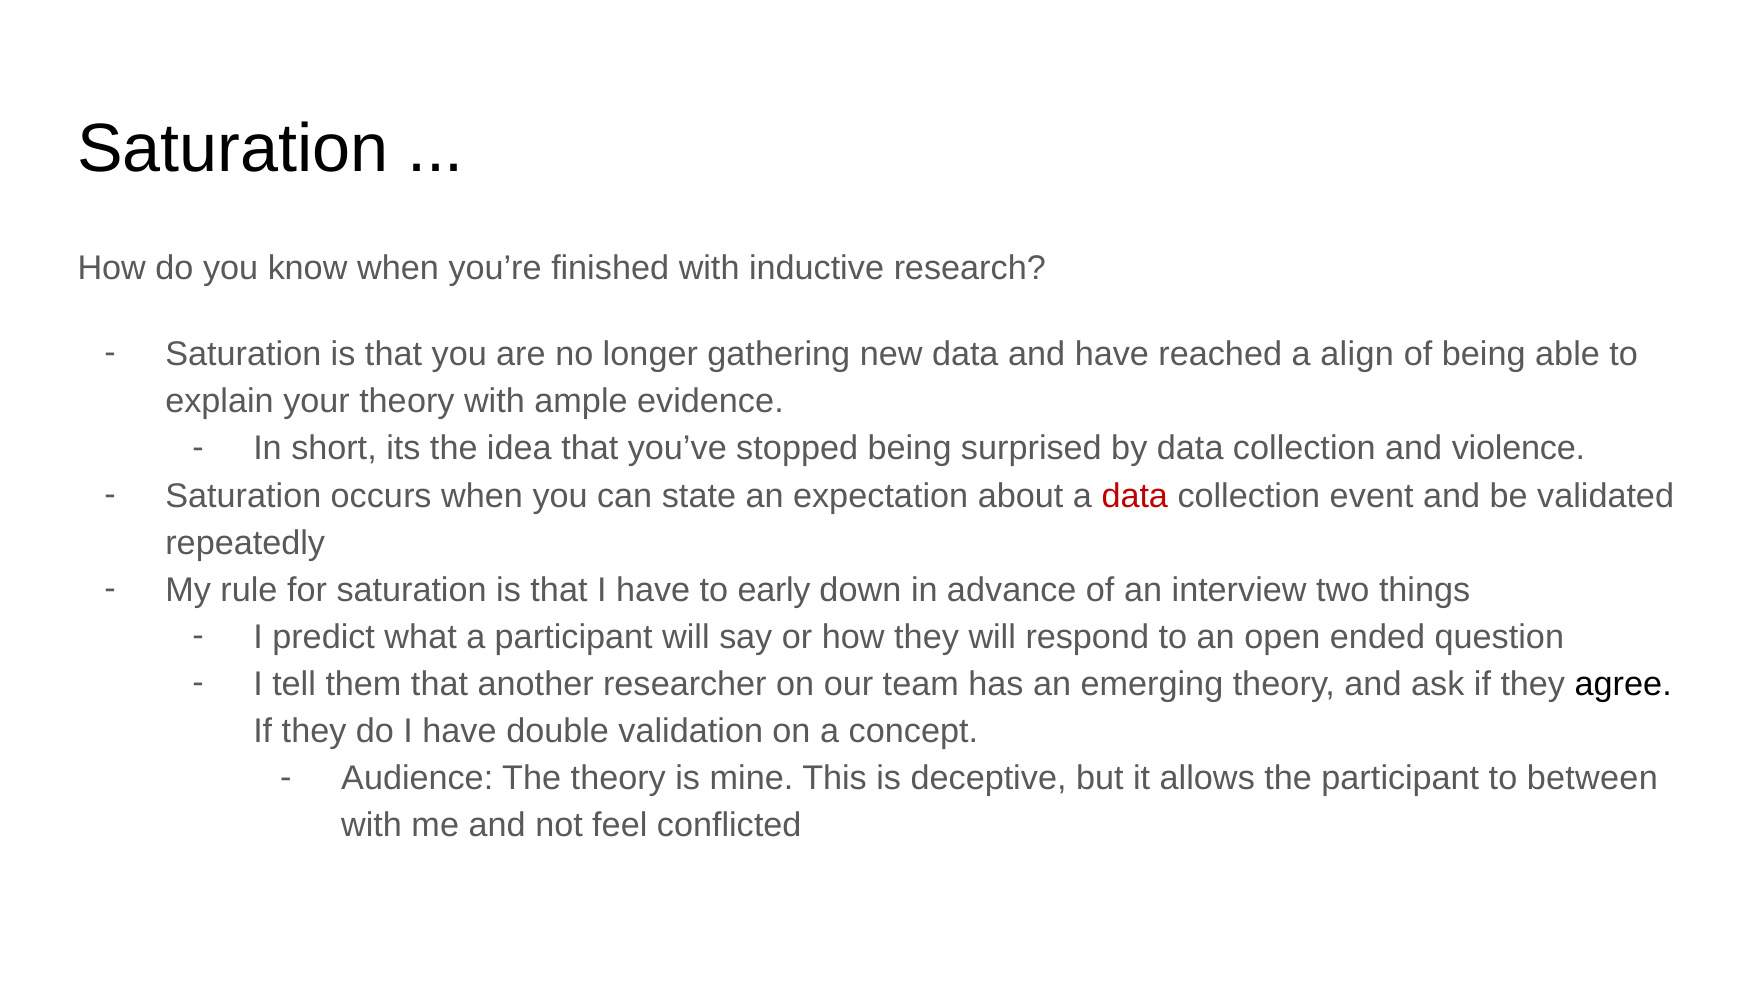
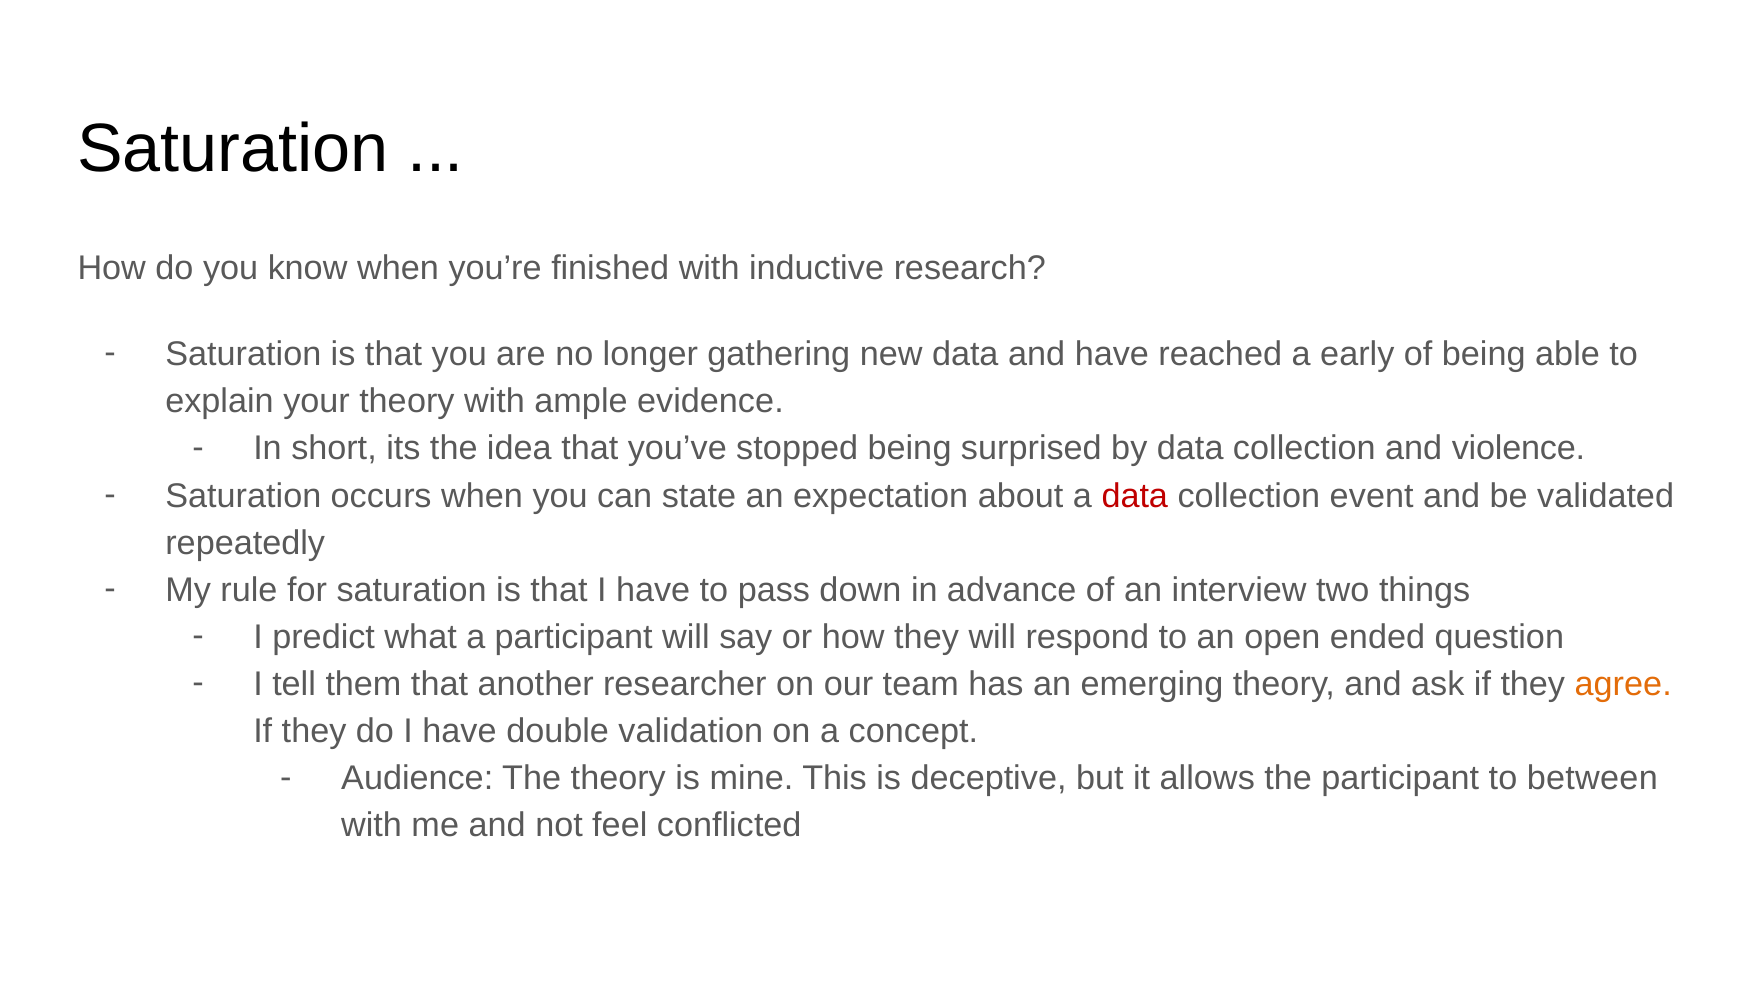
align: align -> early (1357, 354)
early: early -> pass (774, 590)
agree colour: black -> orange (1623, 684)
